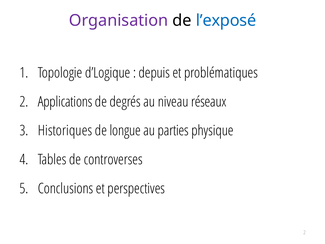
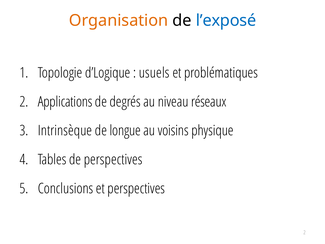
Organisation colour: purple -> orange (119, 20)
depuis: depuis -> usuels (154, 73)
Historiques: Historiques -> Intrinsèque (65, 131)
parties: parties -> voisins (173, 131)
de controverses: controverses -> perspectives (113, 159)
